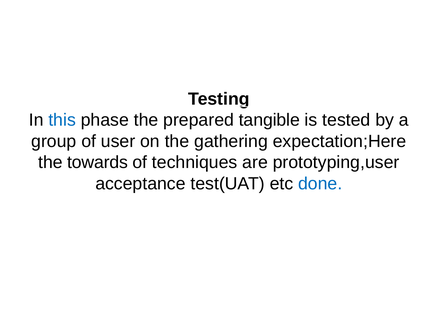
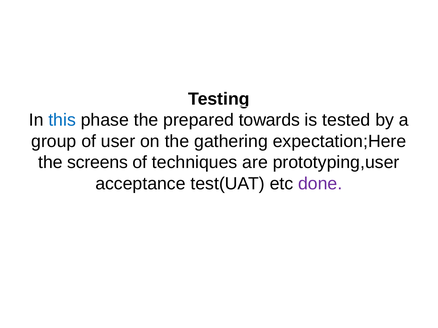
tangible: tangible -> towards (269, 120)
towards: towards -> screens (98, 163)
done colour: blue -> purple (320, 184)
